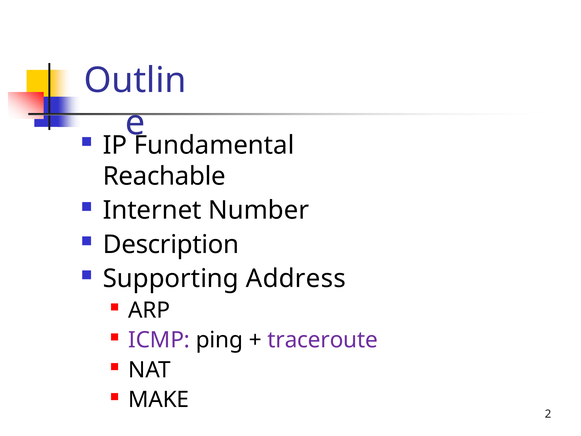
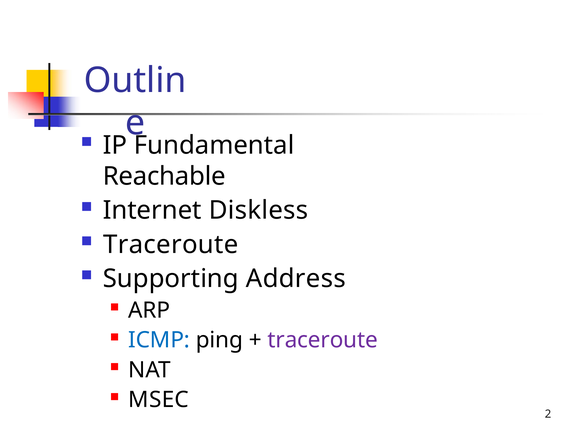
Number: Number -> Diskless (259, 210)
Description: Description -> Traceroute (171, 244)
ICMP colour: purple -> blue (159, 340)
MAKE: MAKE -> MSEC (159, 400)
